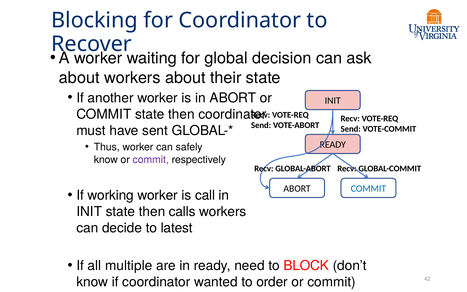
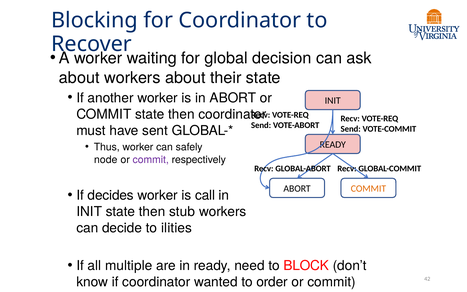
know: know -> node (106, 160)
COMMIT colour: blue -> orange (368, 188)
working: working -> decides (111, 195)
calls: calls -> stub (182, 212)
latest: latest -> ilities (177, 228)
